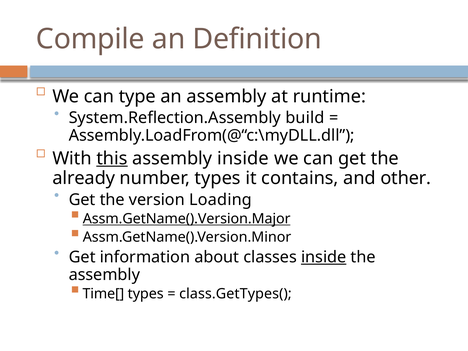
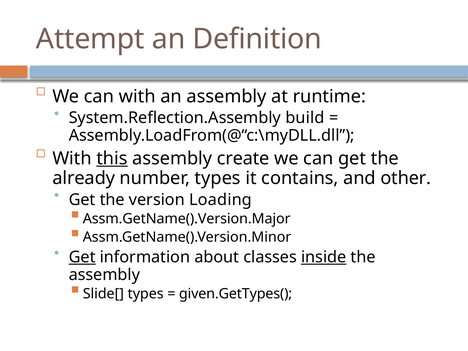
Compile: Compile -> Attempt (90, 39)
can type: type -> with (137, 96)
assembly inside: inside -> create (243, 158)
Assm.GetName().Version.Major underline: present -> none (187, 219)
Get underline: none -> present (82, 257)
Time[: Time[ -> Slide[ (103, 294)
class.GetTypes(: class.GetTypes( -> given.GetTypes( (236, 294)
